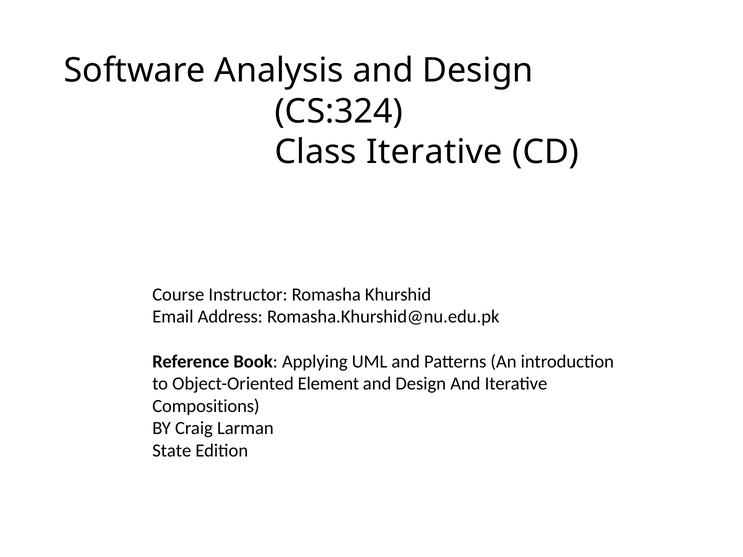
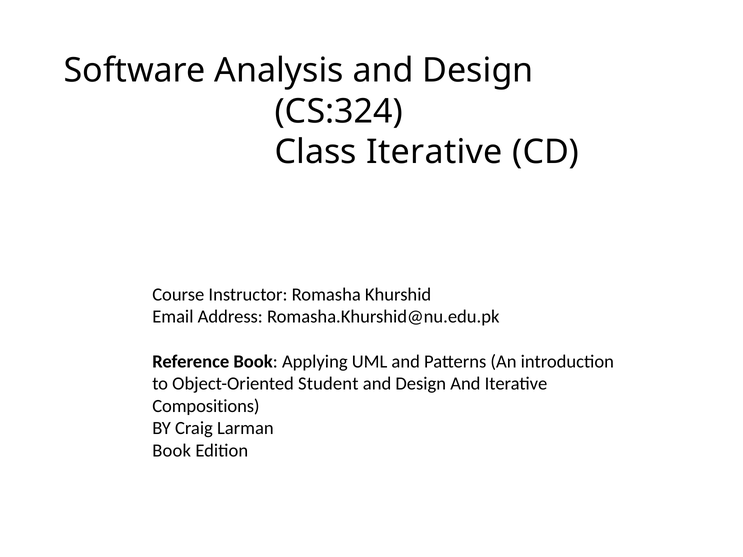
Element: Element -> Student (328, 384)
State: State -> Book (172, 451)
